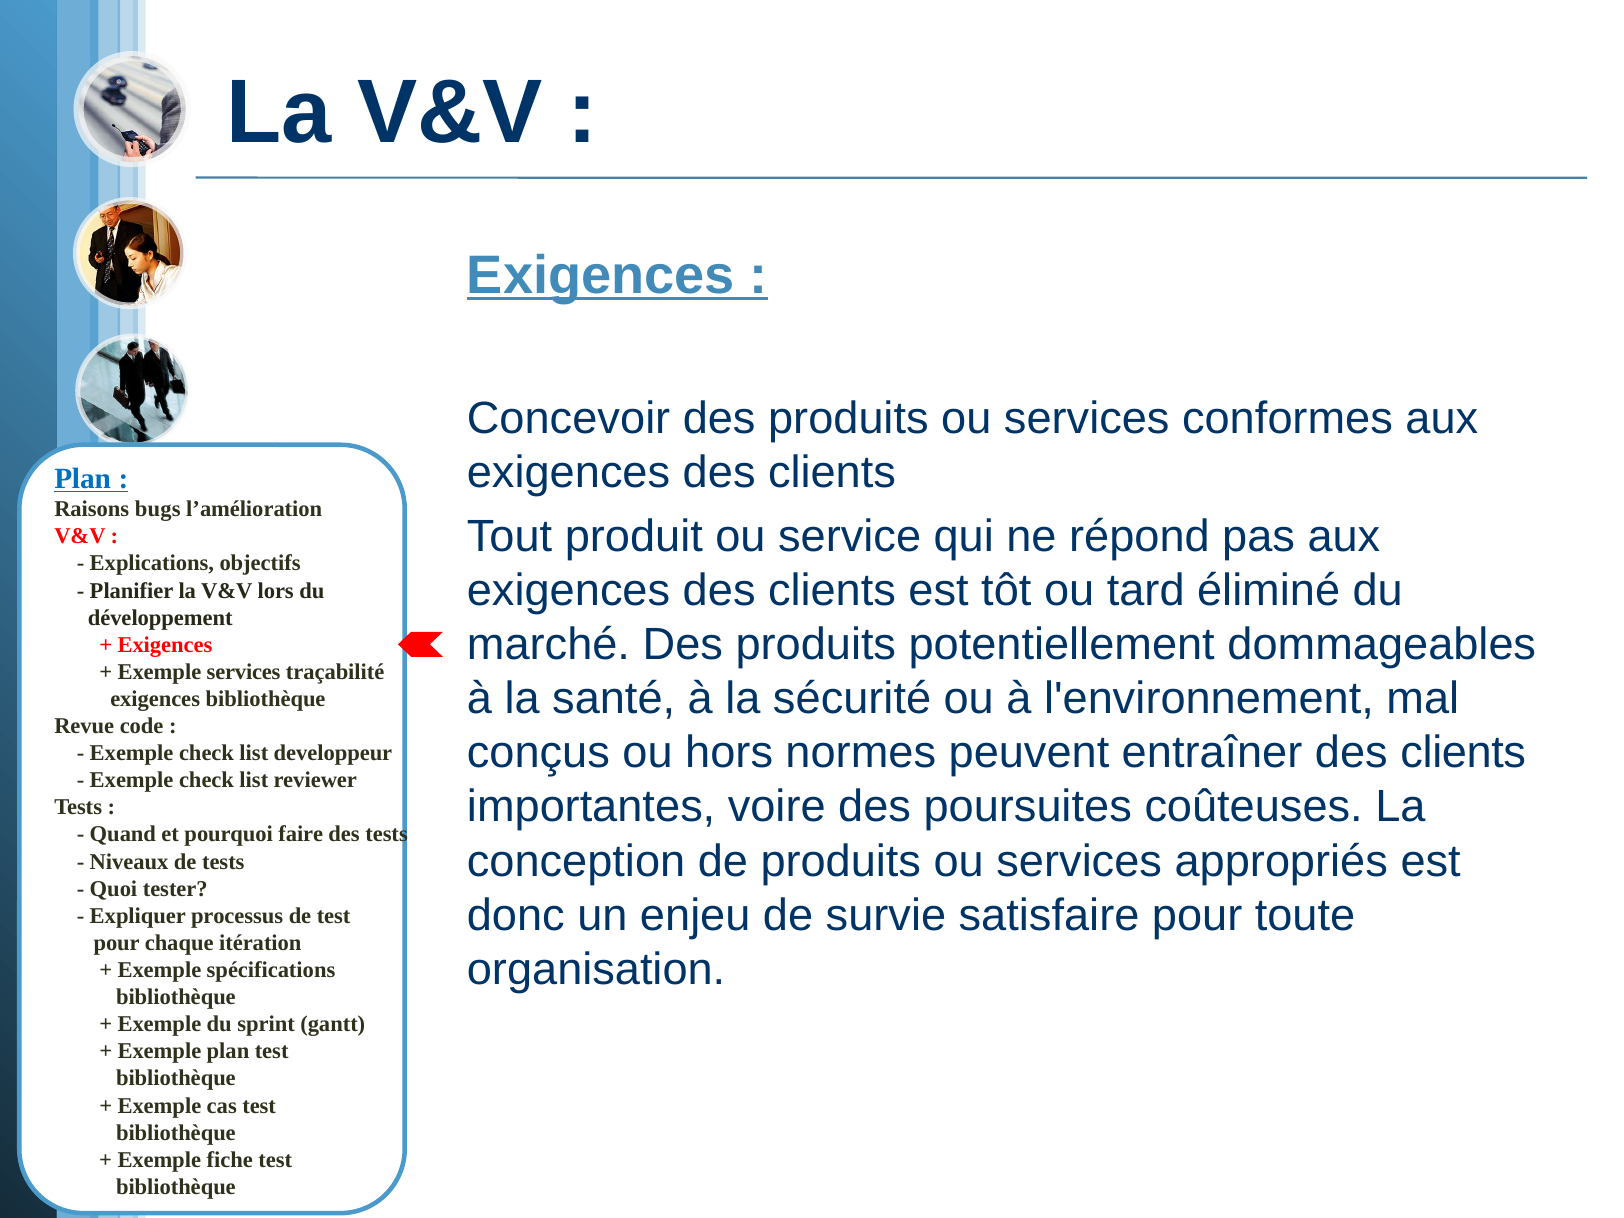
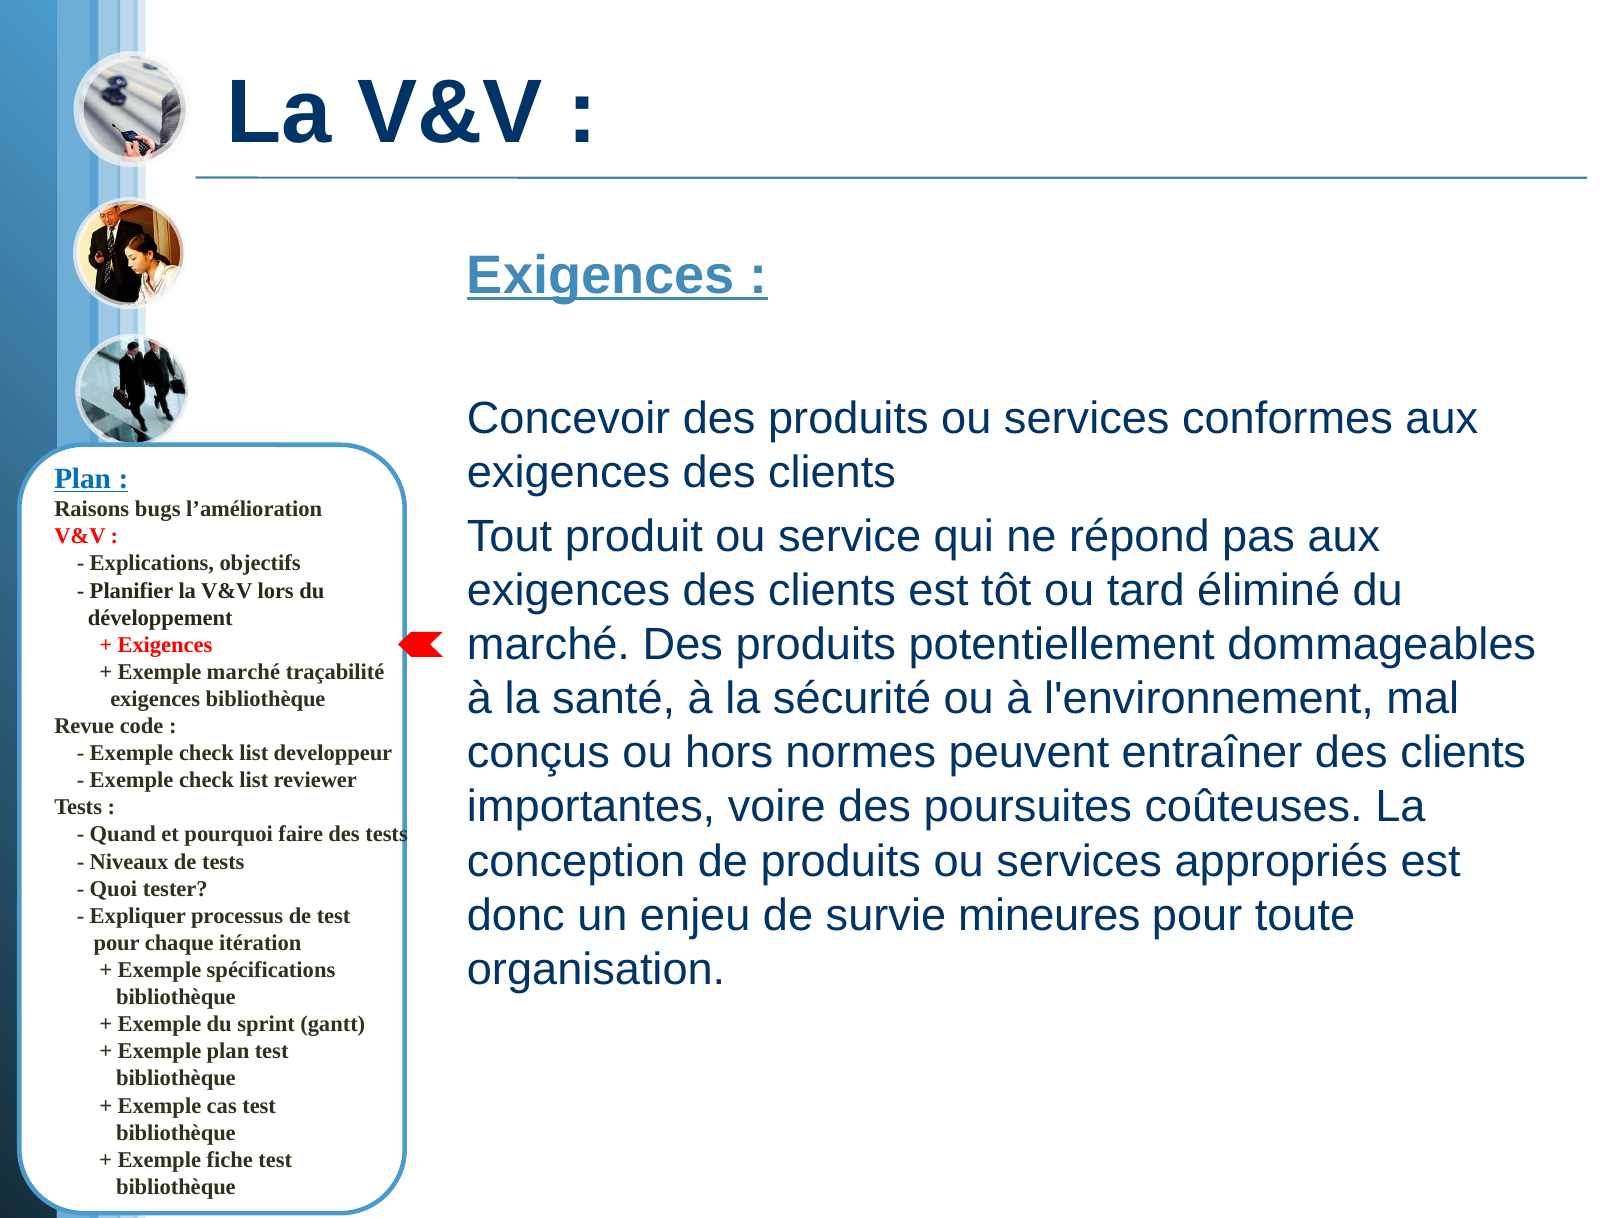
Exemple services: services -> marché (243, 672)
satisfaire: satisfaire -> mineures (1049, 915)
